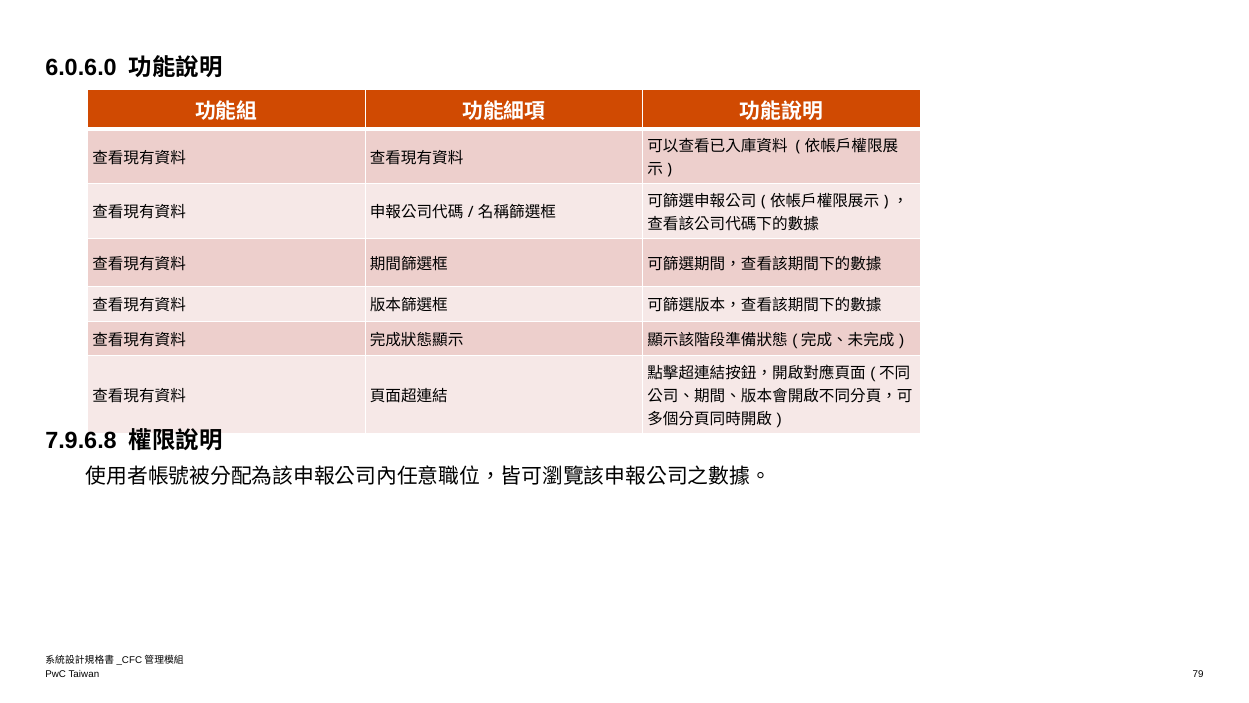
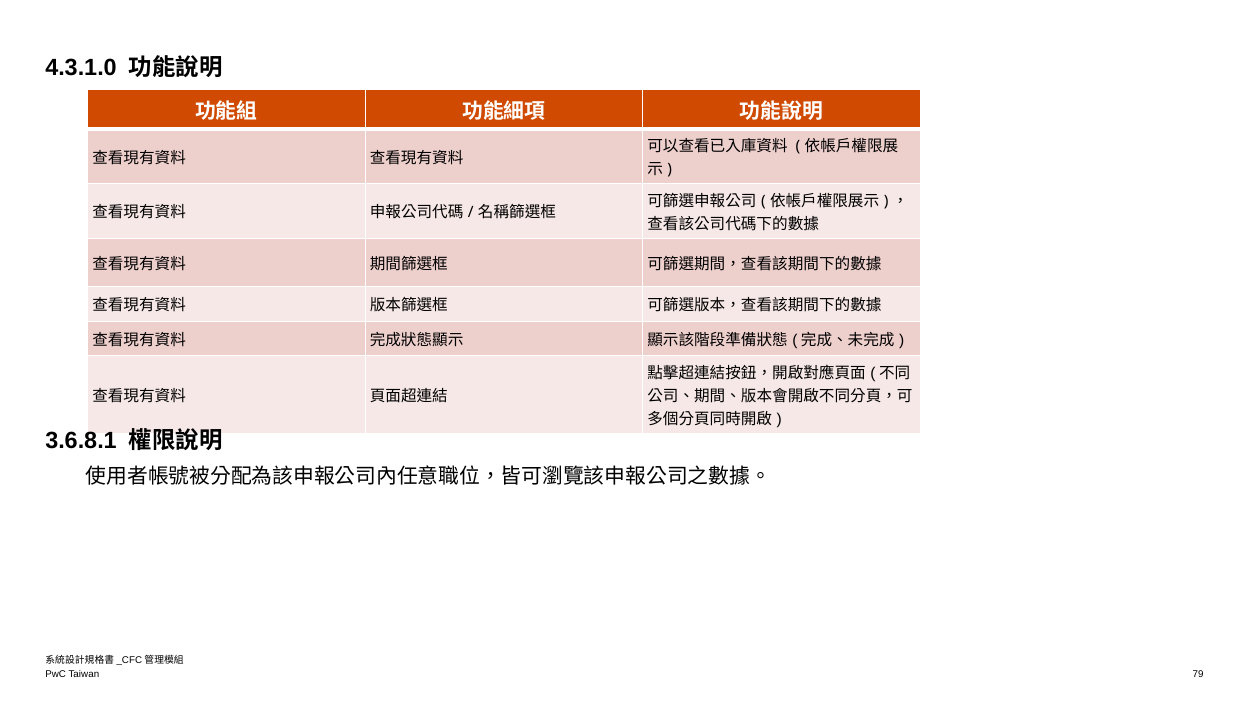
6.0.6.0: 6.0.6.0 -> 4.3.1.0 (81, 67)
7.9.6.8: 7.9.6.8 -> 3.6.8.1 (81, 441)
